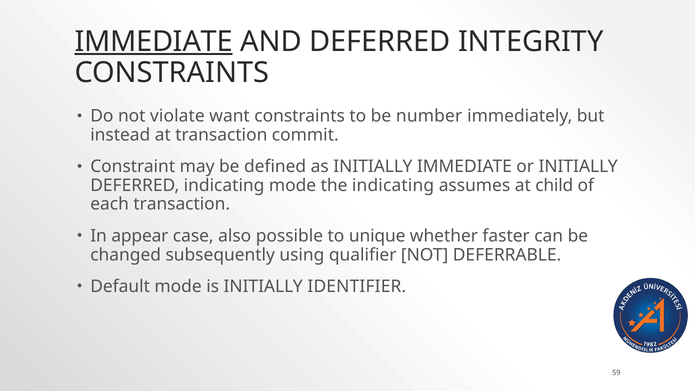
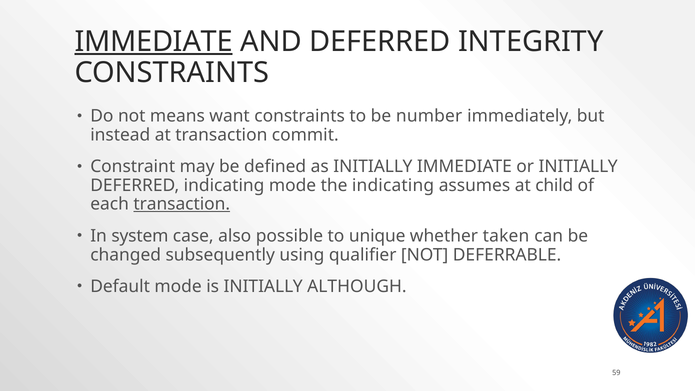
violate: violate -> means (177, 116)
transaction underline: none -> present (182, 204)
appear: appear -> system (140, 236)
faster: faster -> taken (506, 236)
IDENTIFIER: IDENTIFIER -> ALTHOUGH (357, 287)
